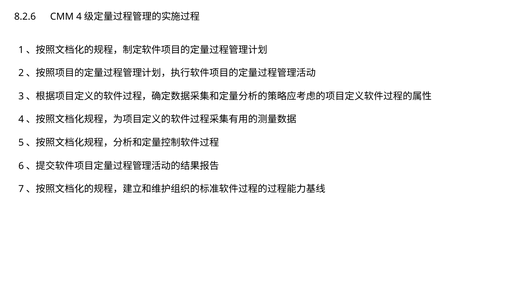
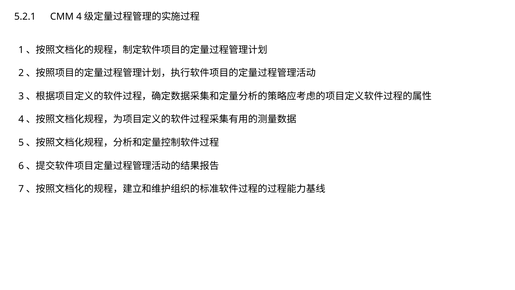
8.2.6: 8.2.6 -> 5.2.1 (25, 17)
